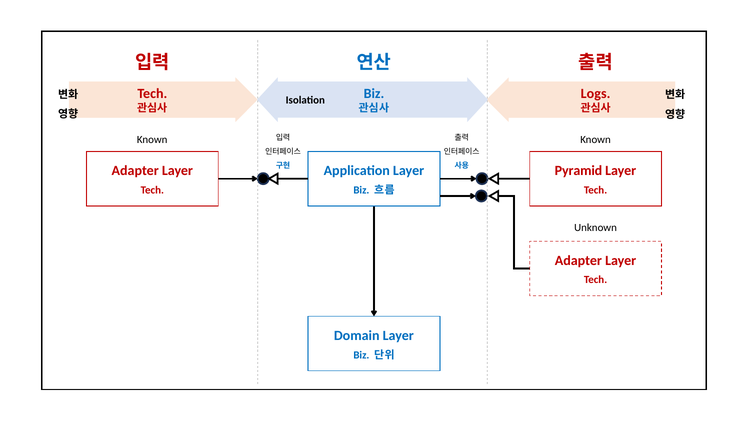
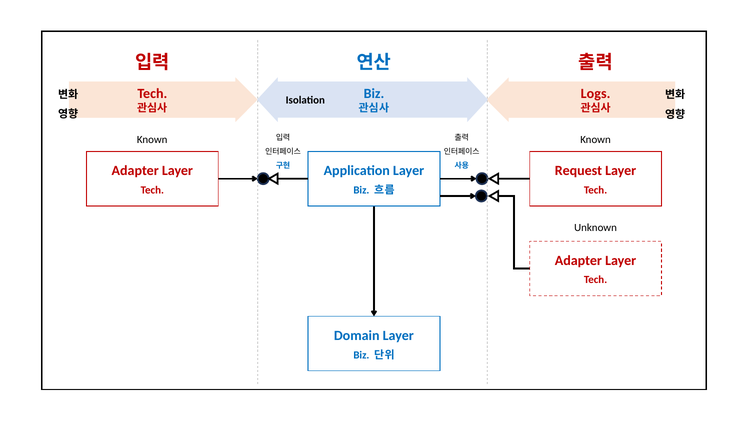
Pyramid: Pyramid -> Request (578, 171)
